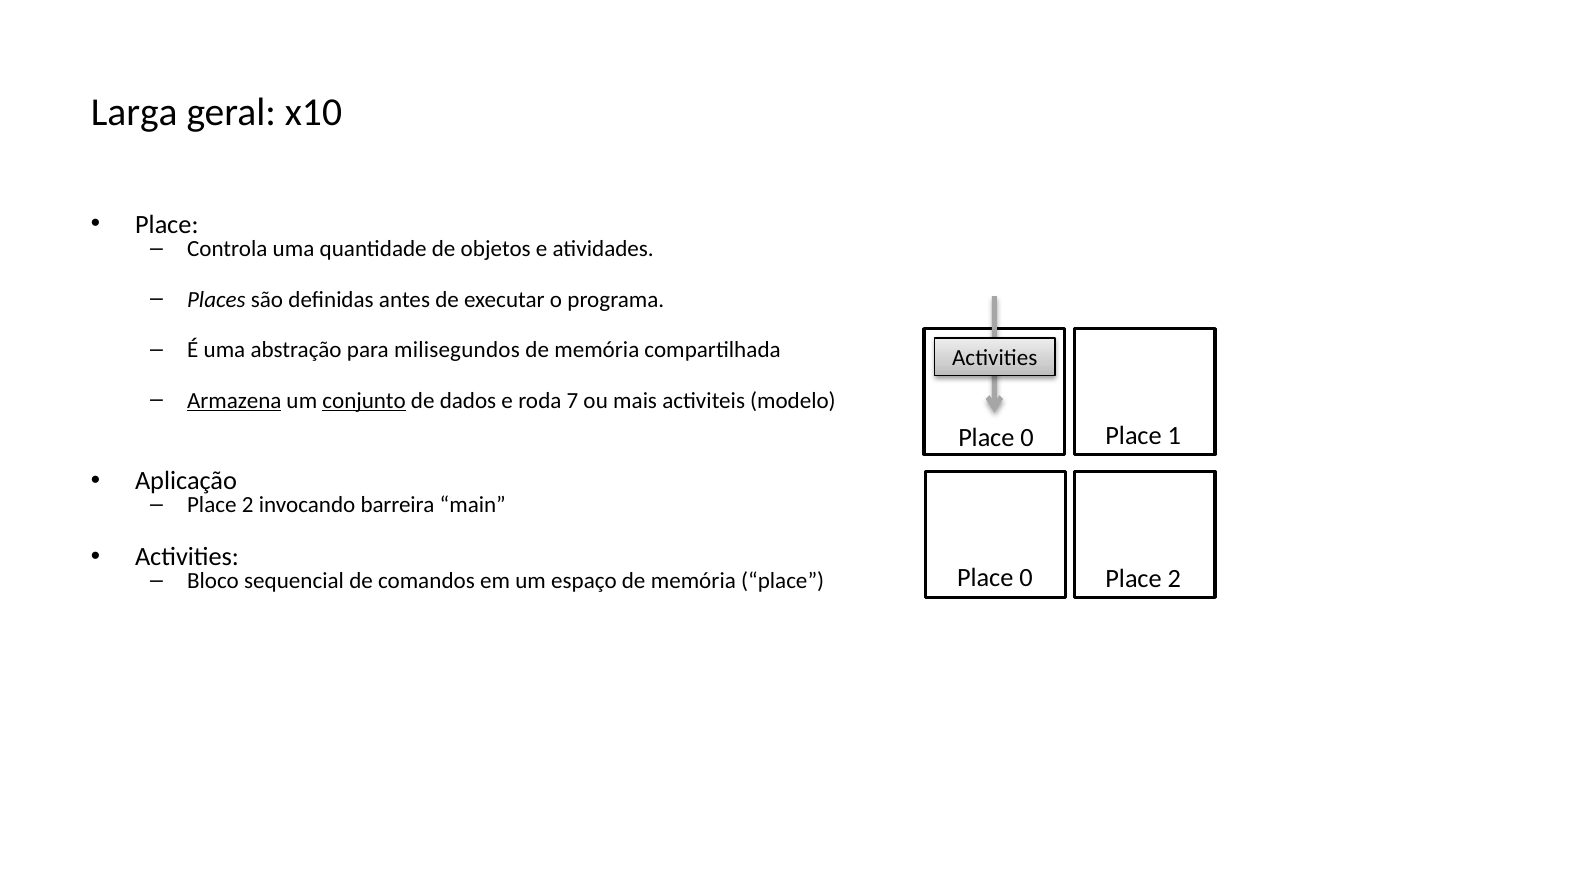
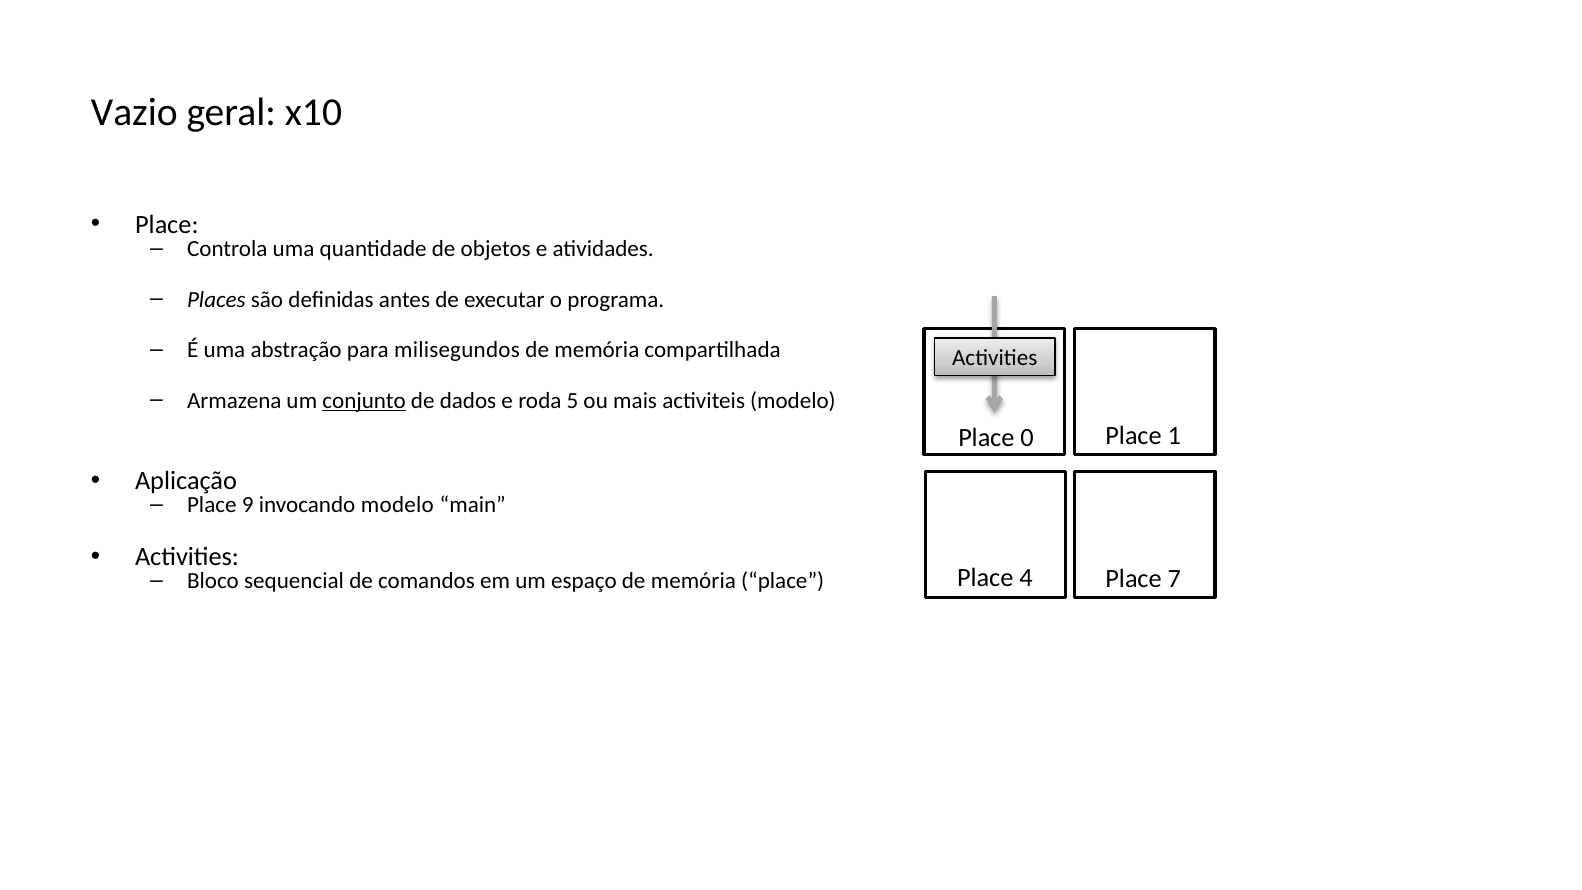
Larga: Larga -> Vazio (134, 112)
Armazena underline: present -> none (234, 401)
7: 7 -> 5 (573, 401)
2: 2 -> 9 (248, 505)
invocando barreira: barreira -> modelo (397, 505)
0: 0 -> 4 (1026, 577)
2: 2 -> 7 (1174, 579)
